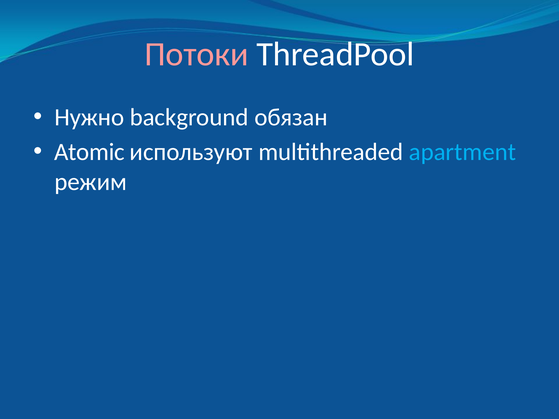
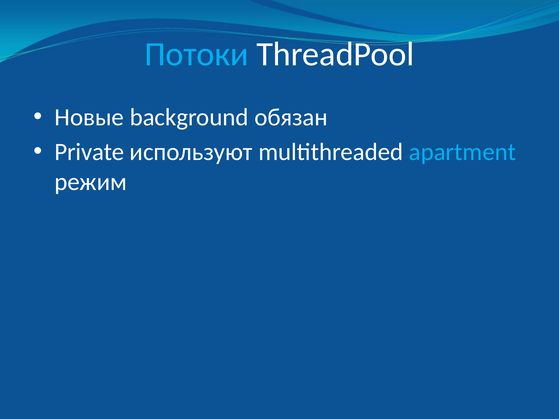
Потоки colour: pink -> light blue (196, 54)
Нужно: Нужно -> Новые (89, 117)
Atomic: Atomic -> Private (89, 152)
